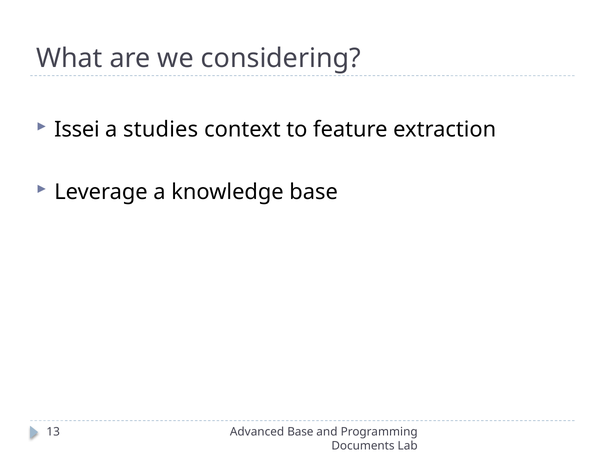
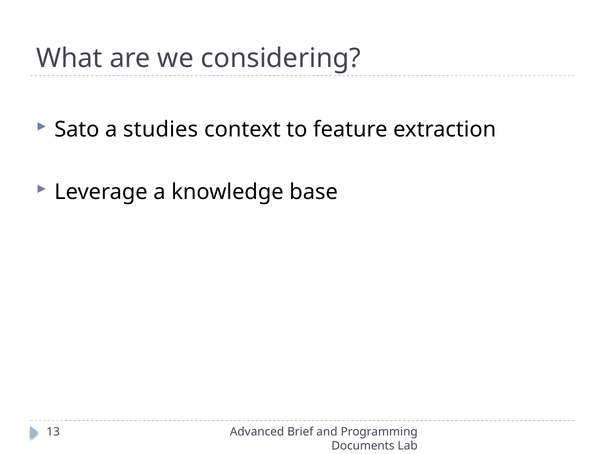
Issei: Issei -> Sato (77, 130)
Advanced Base: Base -> Brief (300, 431)
